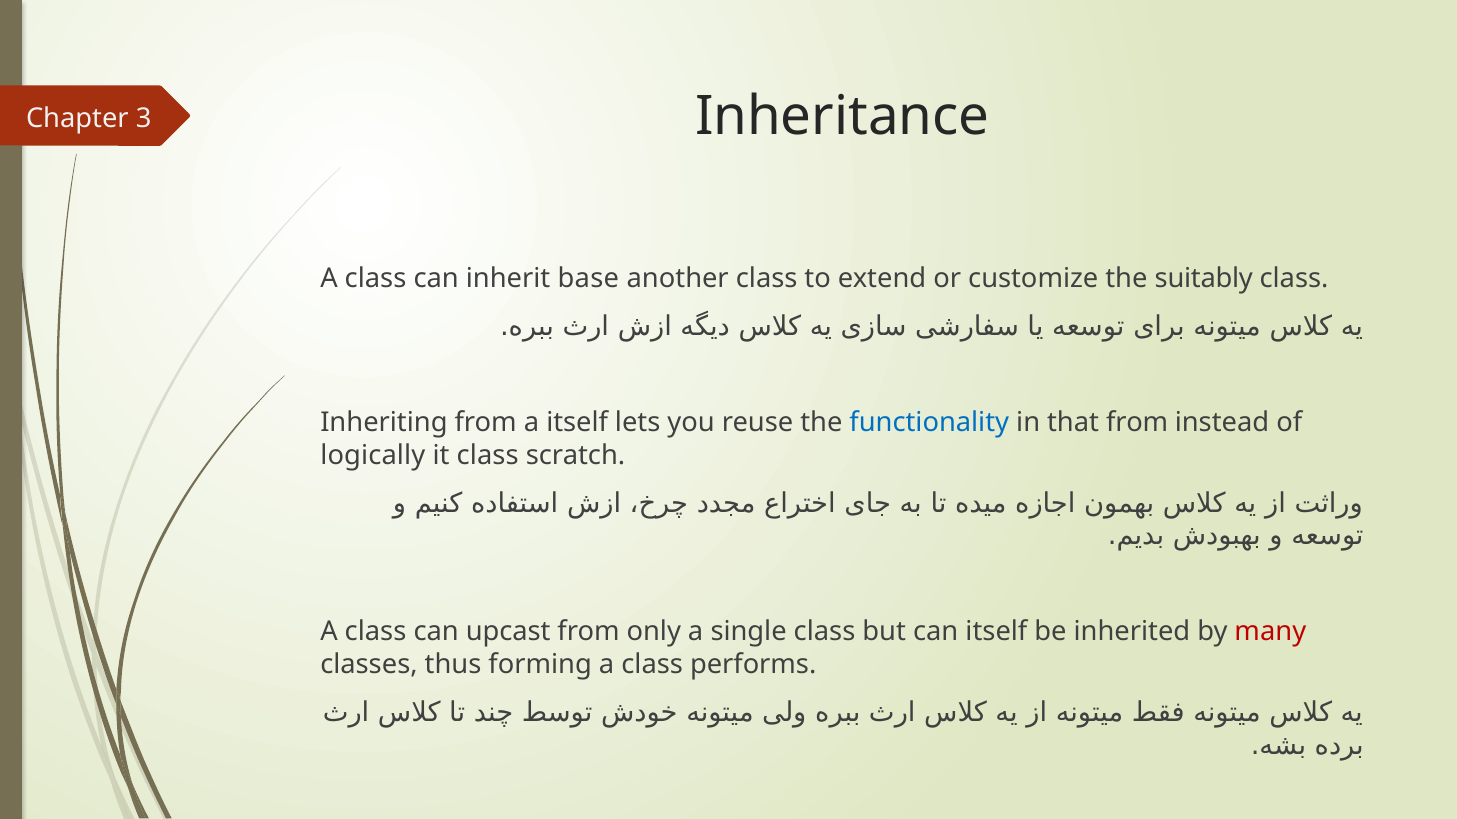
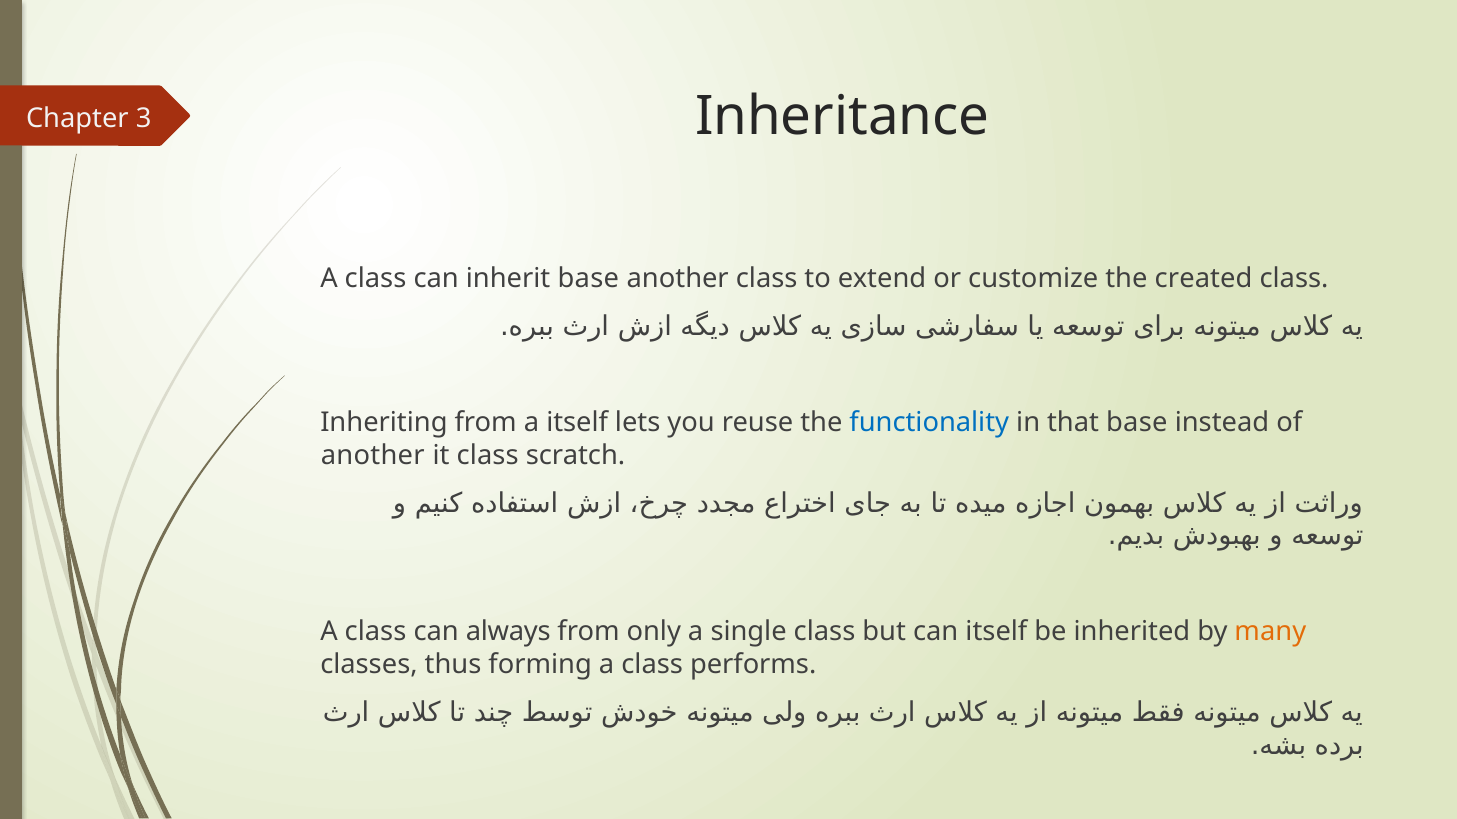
suitably: suitably -> created (1204, 279)
that from: from -> base (1137, 423)
logically: logically -> another (373, 455)
upcast: upcast -> always (508, 632)
many colour: red -> orange (1270, 632)
